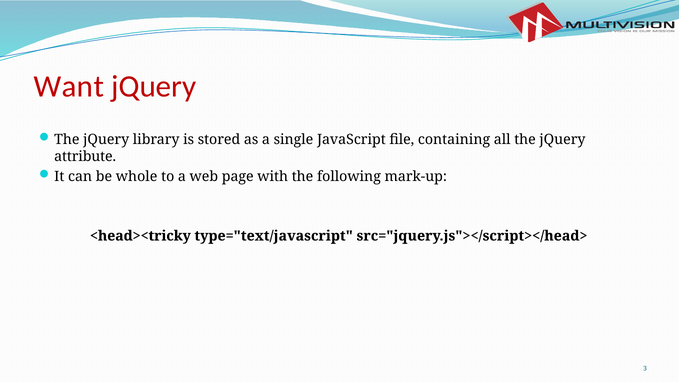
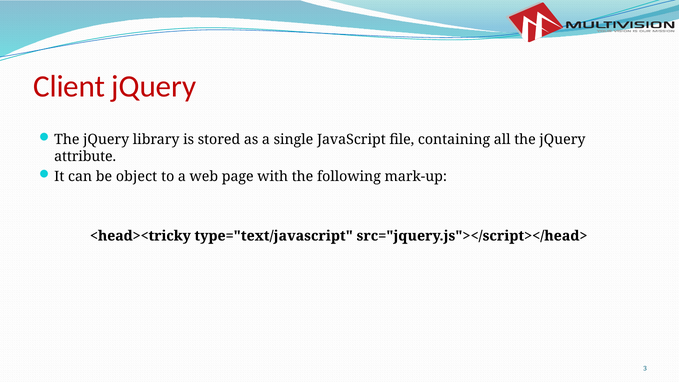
Want: Want -> Client (69, 86)
whole: whole -> object (137, 176)
